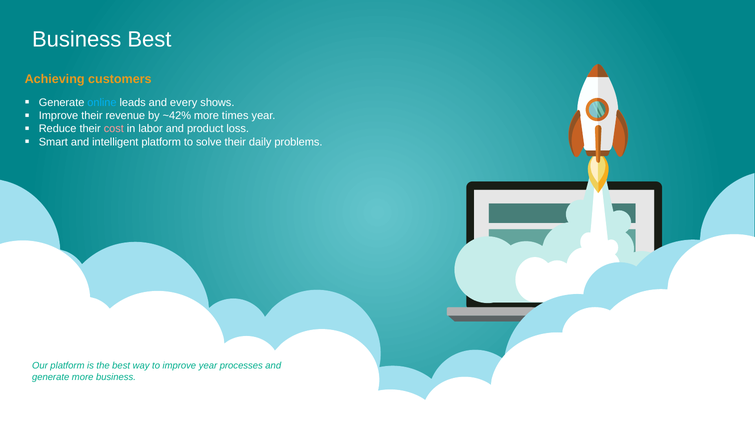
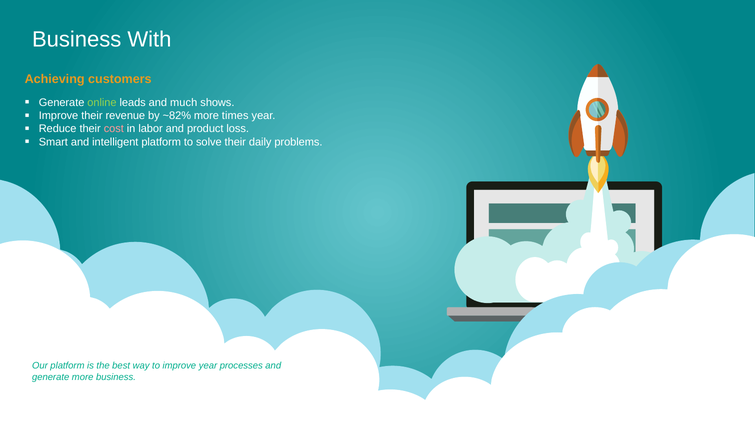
Business Best: Best -> With (149, 39)
online colour: light blue -> light green (102, 102)
every: every -> much (184, 102)
~42%: ~42% -> ~82% (177, 116)
